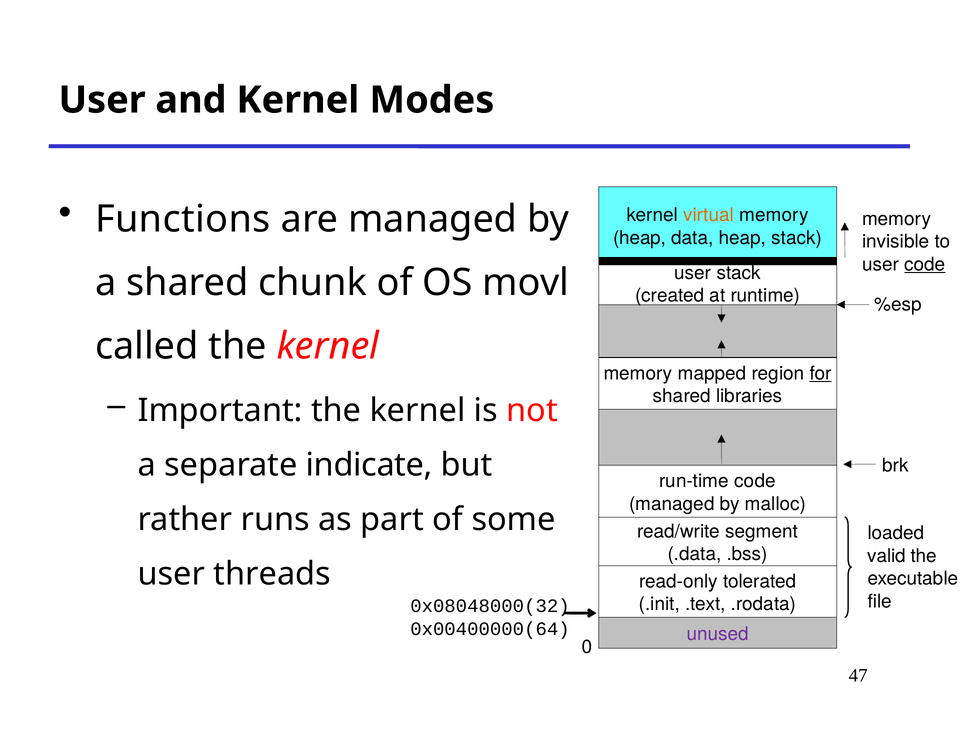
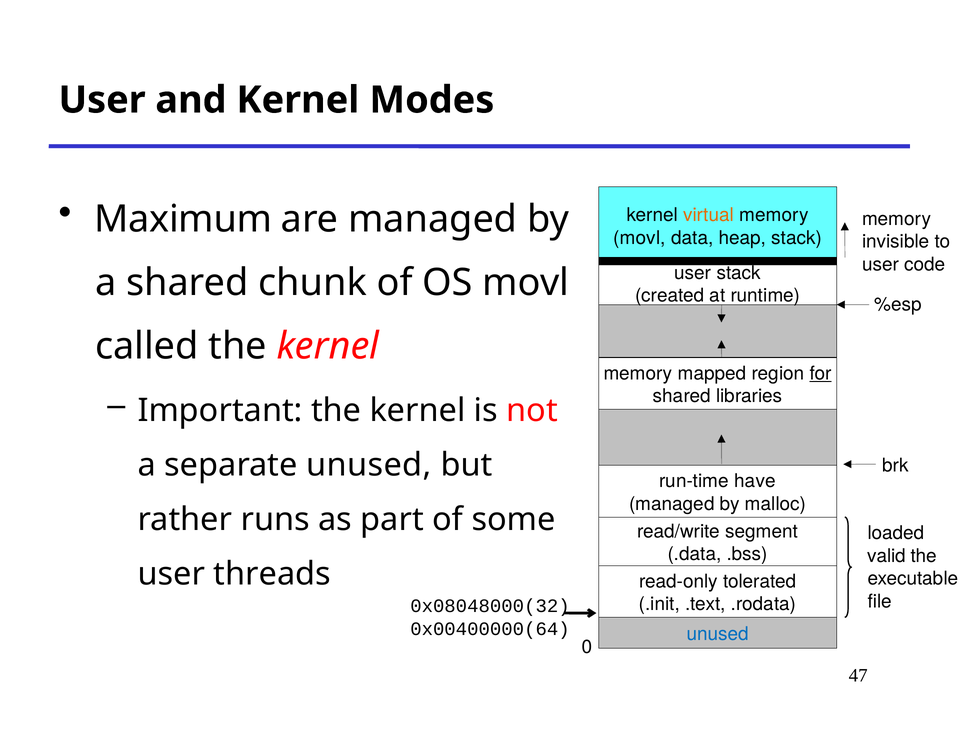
Functions: Functions -> Maximum (183, 219)
heap: heap -> movl (639, 238)
code underline: present -> none (925, 265)
separate indicate: indicate -> unused (369, 465)
run-time code: code -> have (755, 481)
unused colour: purple -> blue (718, 634)
